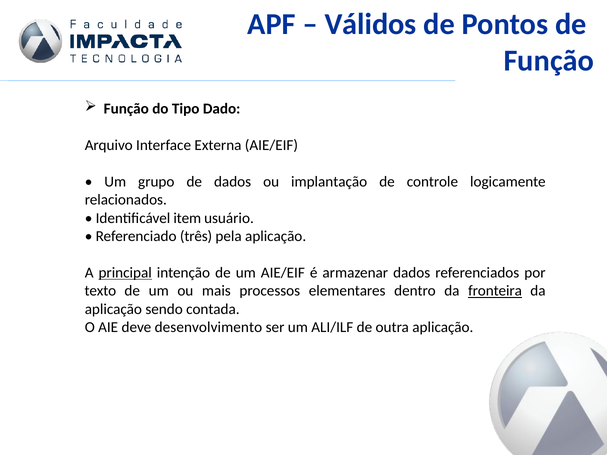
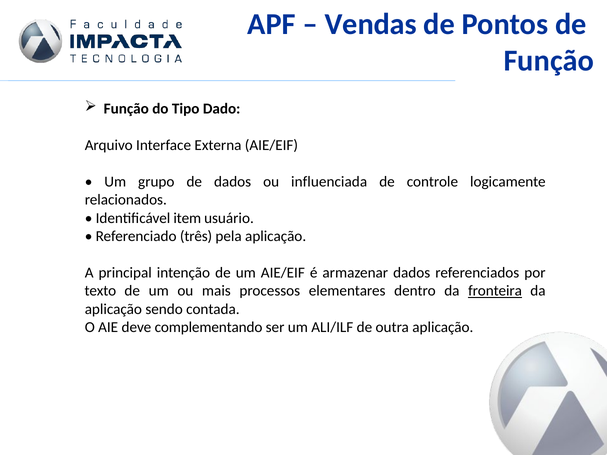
Válidos: Válidos -> Vendas (371, 24)
implantação: implantação -> influenciada (329, 182)
principal underline: present -> none (125, 273)
desenvolvimento: desenvolvimento -> complementando (209, 328)
